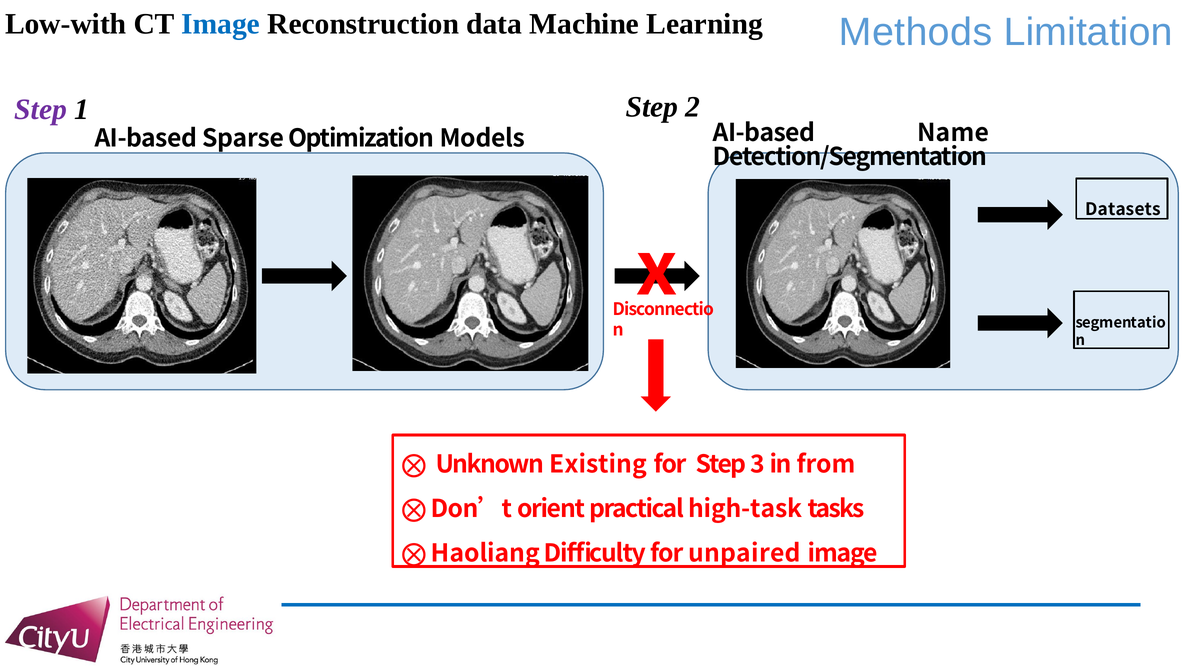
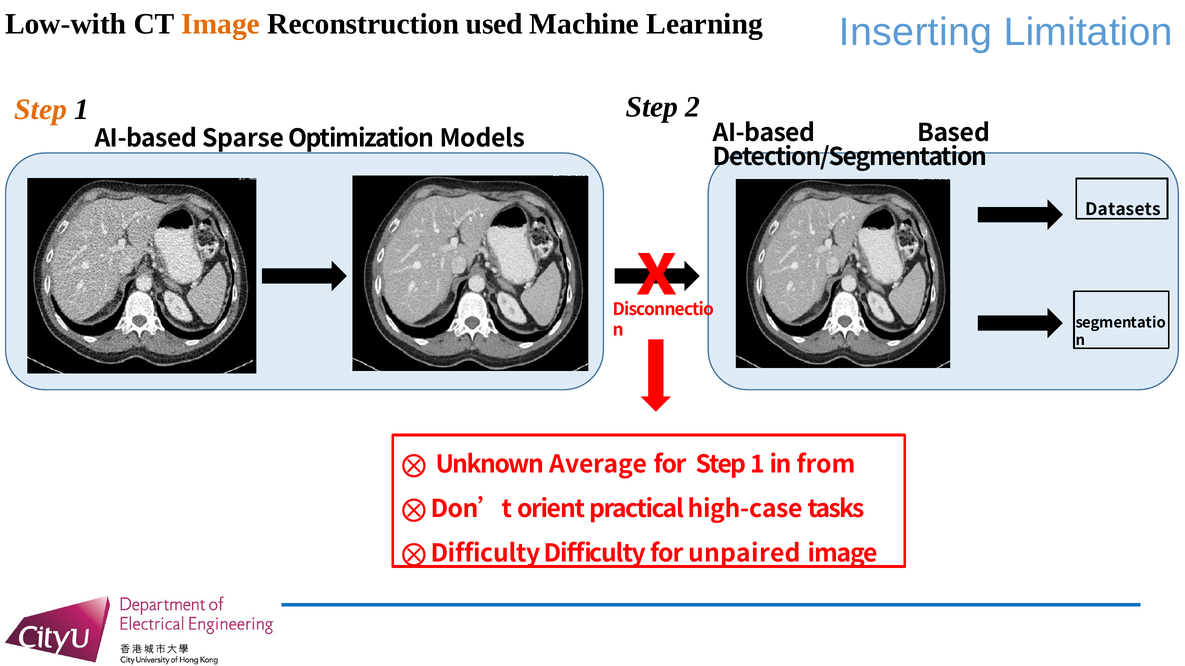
Image colour: blue -> orange (221, 24)
data: data -> used (494, 24)
Methods: Methods -> Inserting (916, 32)
Step colour: purple -> orange (41, 110)
Name: Name -> Based (953, 133)
Existing: Existing -> Average (598, 465)
for Step 3: 3 -> 1 (758, 465)
high-task: high-task -> high-case (745, 510)
Haoliang: Haoliang -> Difficulty (486, 554)
